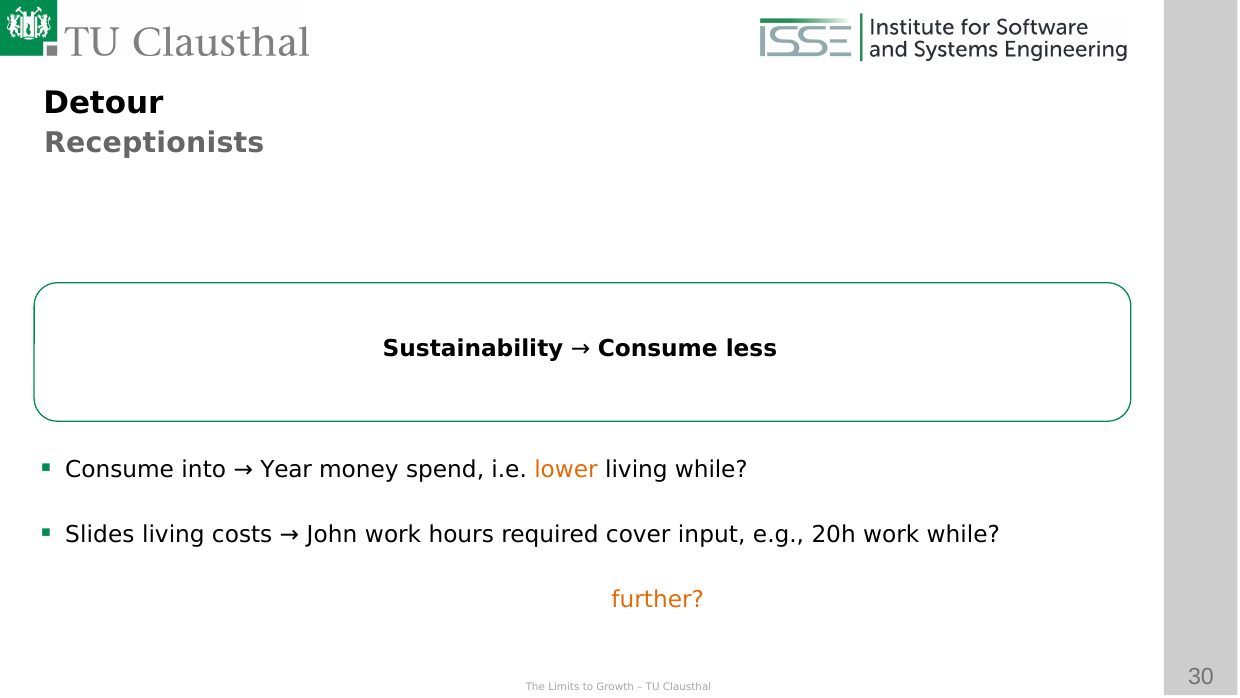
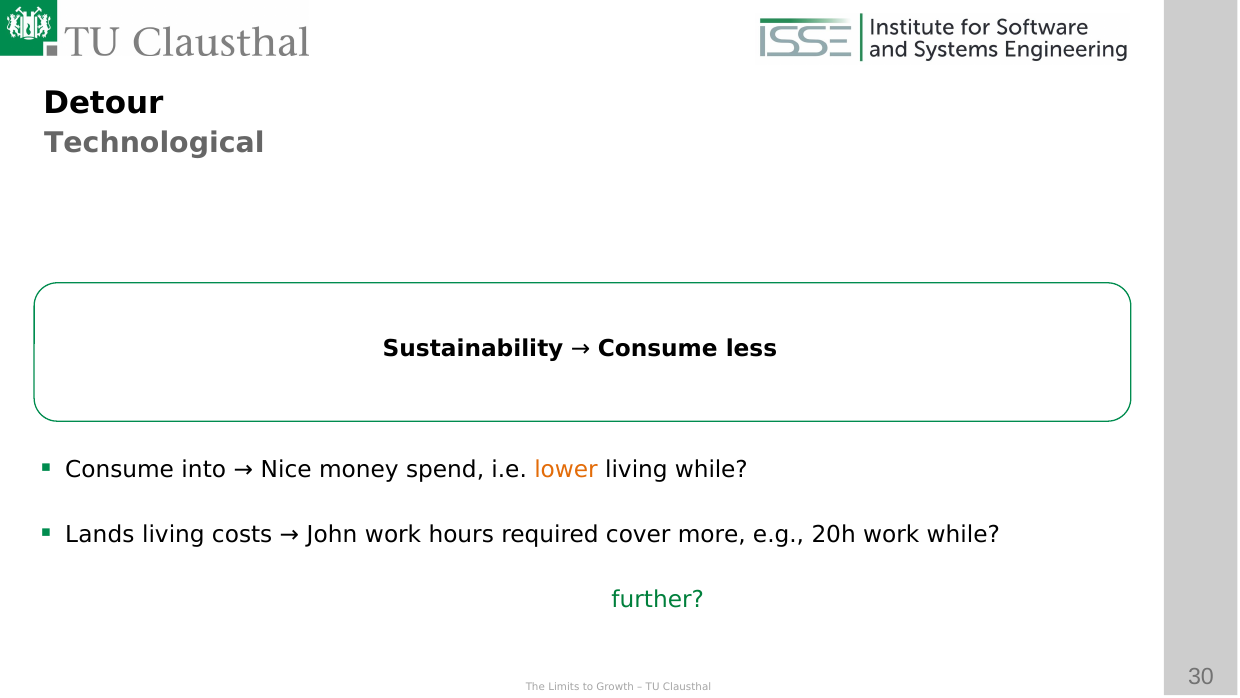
Receptionists: Receptionists -> Technological (154, 143)
Year: Year -> Nice (286, 469)
Slides: Slides -> Lands (100, 535)
input: input -> more (712, 535)
further colour: orange -> green (658, 600)
